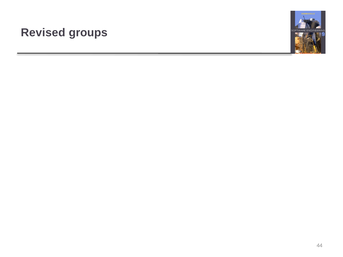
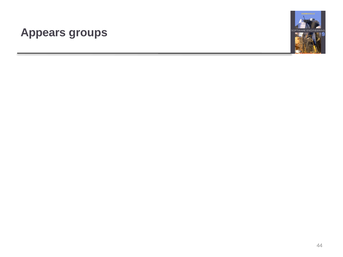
Revised: Revised -> Appears (43, 33)
